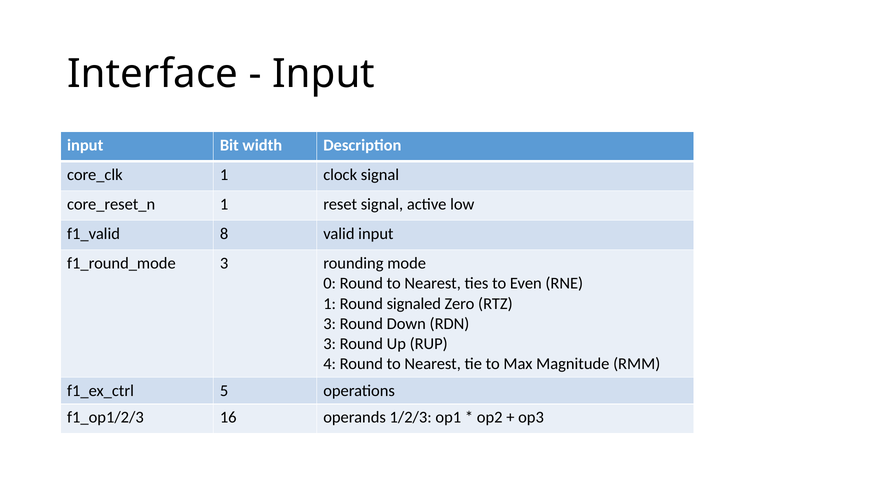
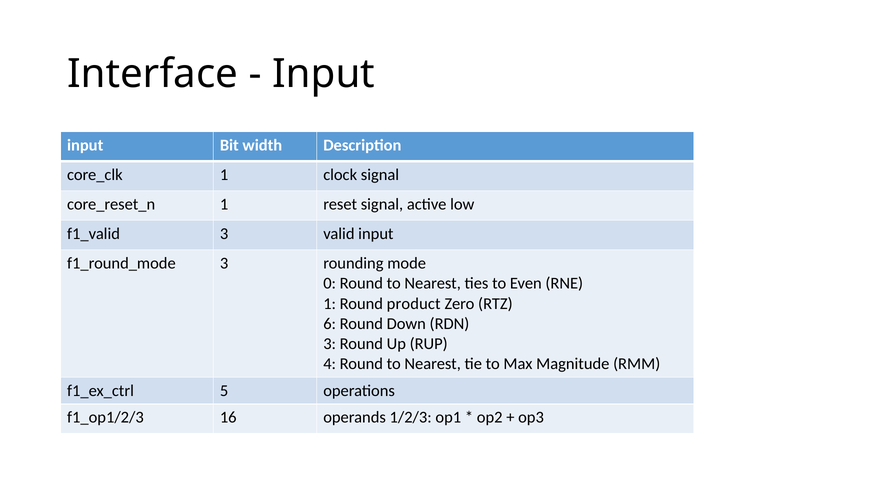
8: 8 -> 3 (224, 234)
signaled: signaled -> product (414, 304)
3: 3 -> 6 (330, 324)
